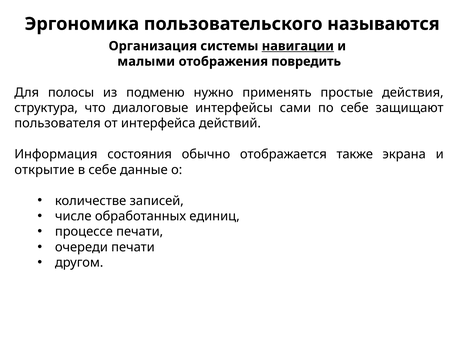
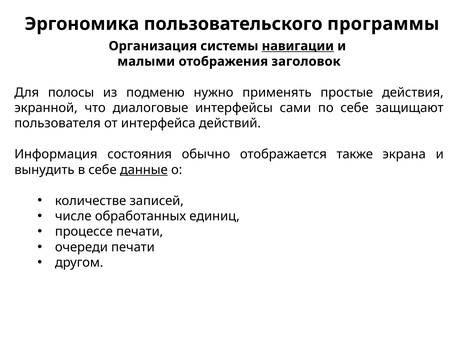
называются: называются -> программы (383, 24)
повредить: повредить -> заголовок (306, 61)
структура: структура -> экранной (46, 108)
открытие: открытие -> вынудить (44, 170)
данные underline: none -> present (144, 170)
